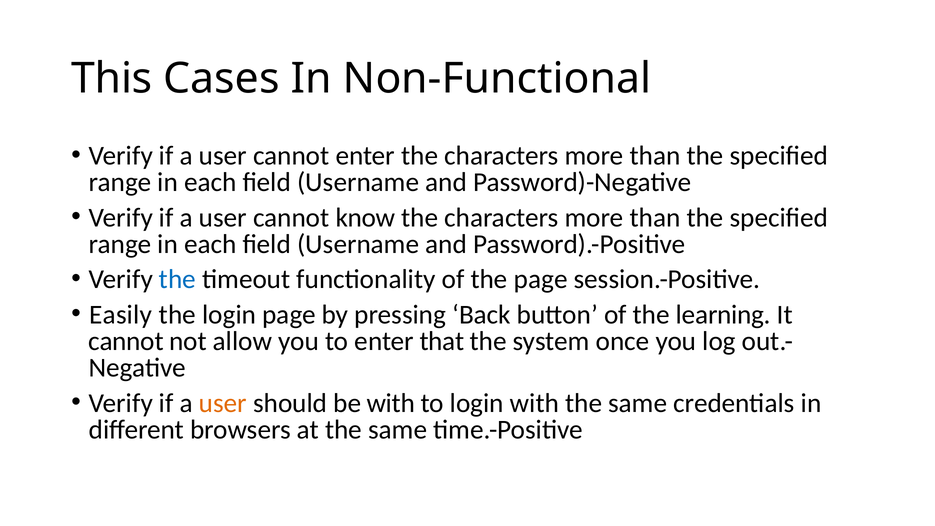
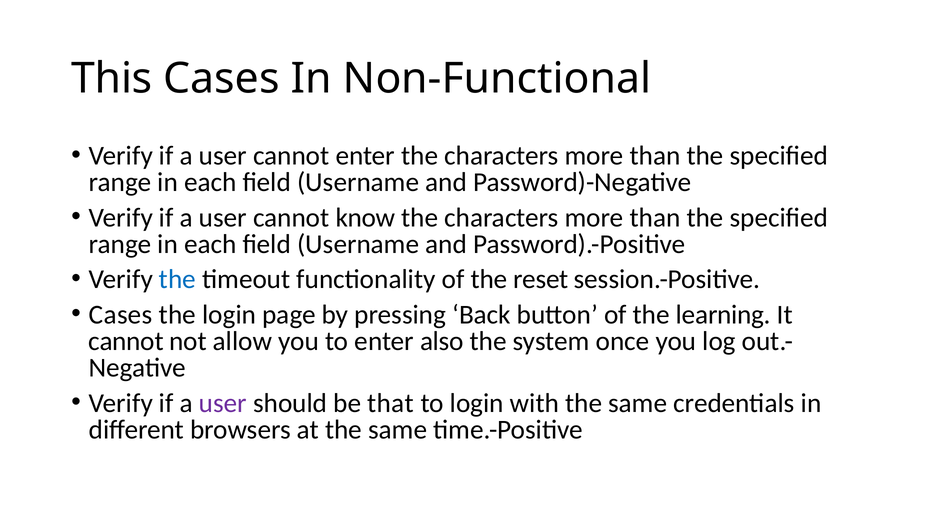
the page: page -> reset (541, 279)
Easily: Easily -> Cases (121, 315)
that: that -> also (442, 341)
user colour: orange -> purple (223, 403)
be with: with -> that (391, 403)
